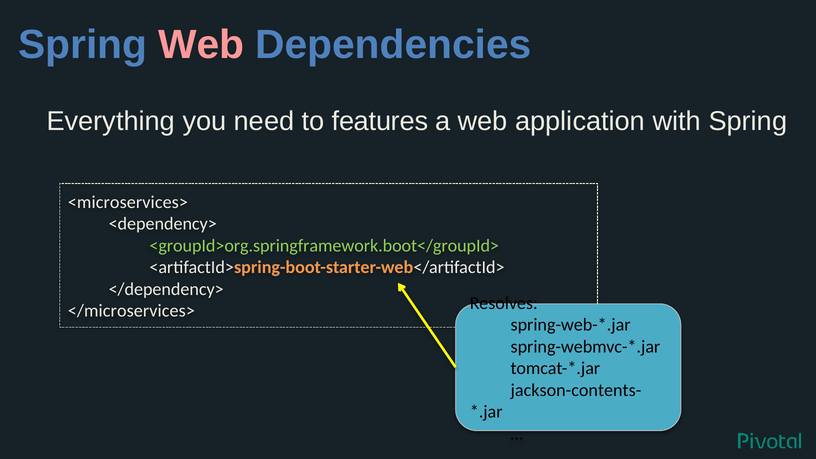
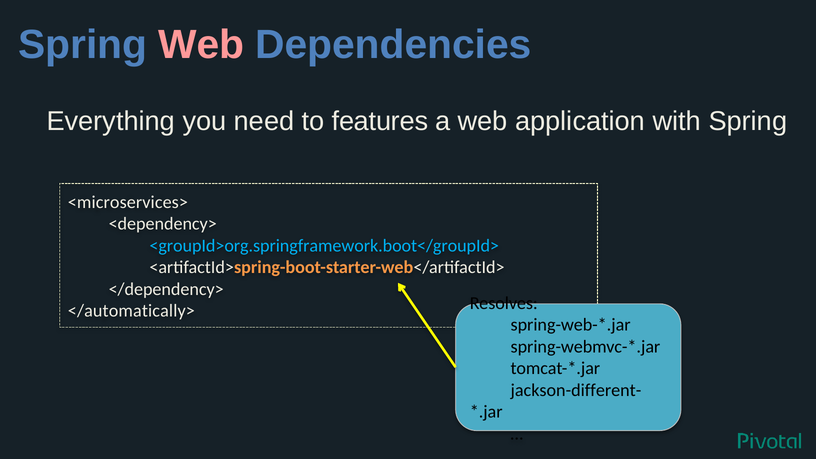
<groupId>org.springframework.boot</groupId> colour: light green -> light blue (324, 246)
</microservices>: </microservices> -> </automatically> (131, 311)
jackson-contents-: jackson-contents- -> jackson-different- (576, 390)
